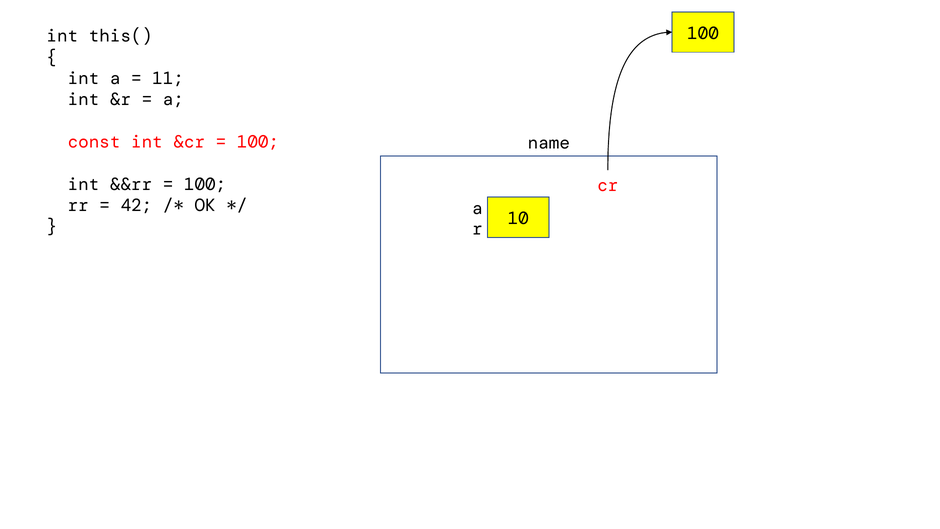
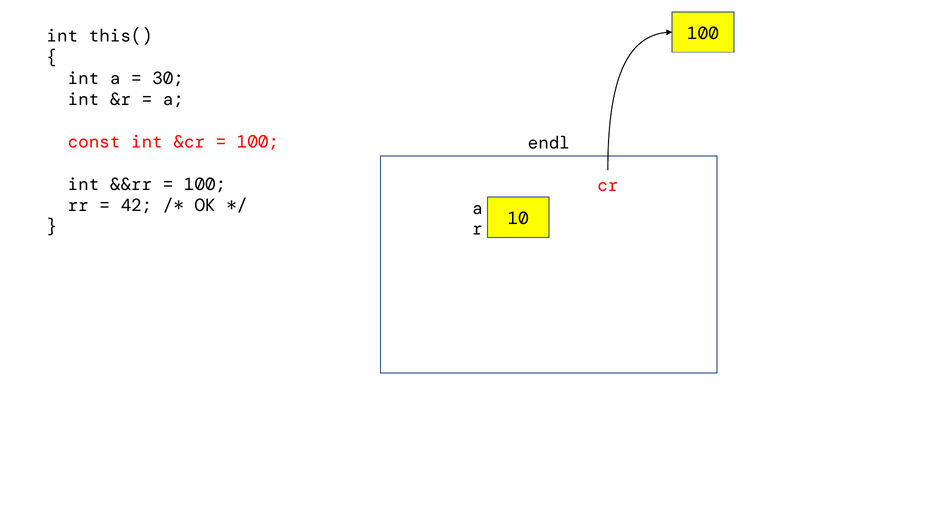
11: 11 -> 30 (168, 78)
name: name -> endl (549, 143)
